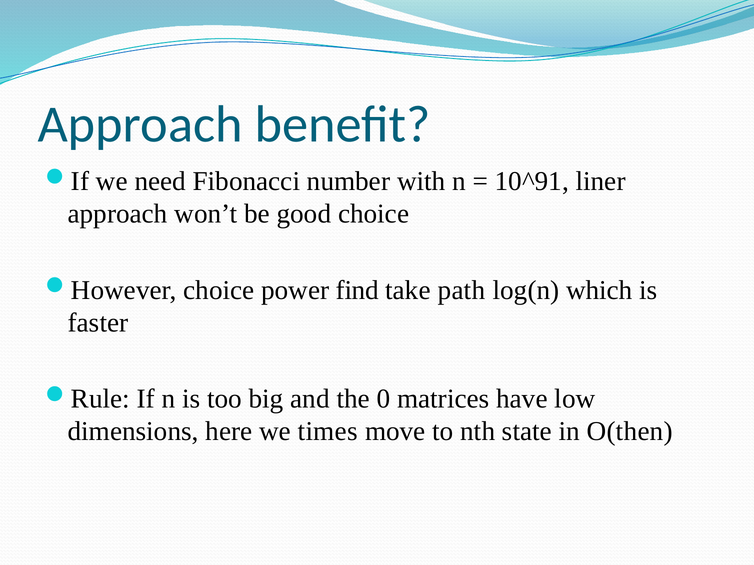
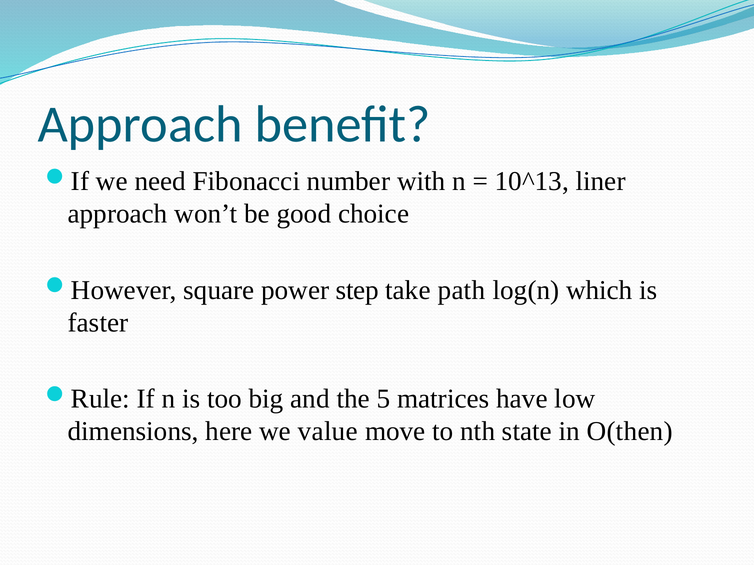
10^91: 10^91 -> 10^13 (532, 182)
choice: choice -> square (219, 290)
find: find -> step (357, 290)
0: 0 -> 5 (383, 399)
times: times -> value (328, 432)
